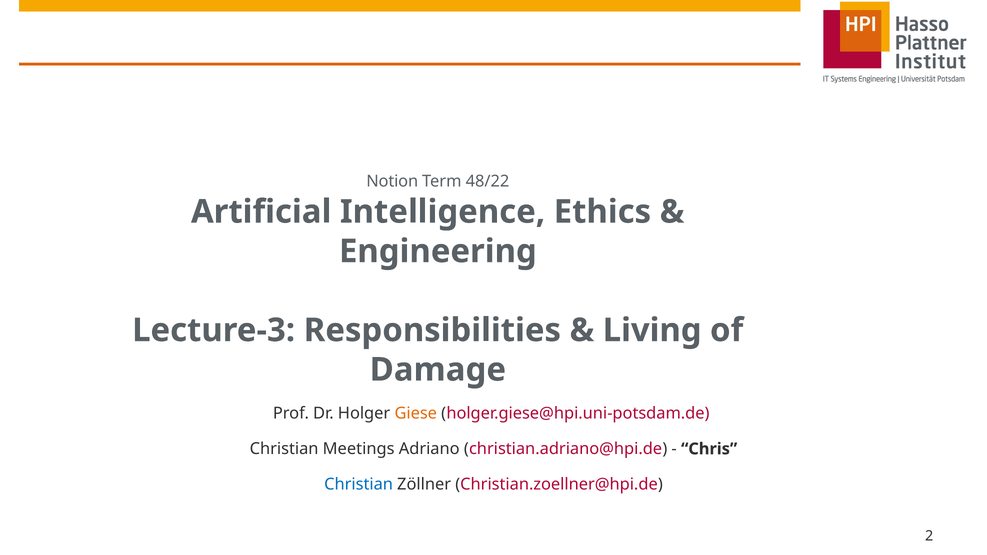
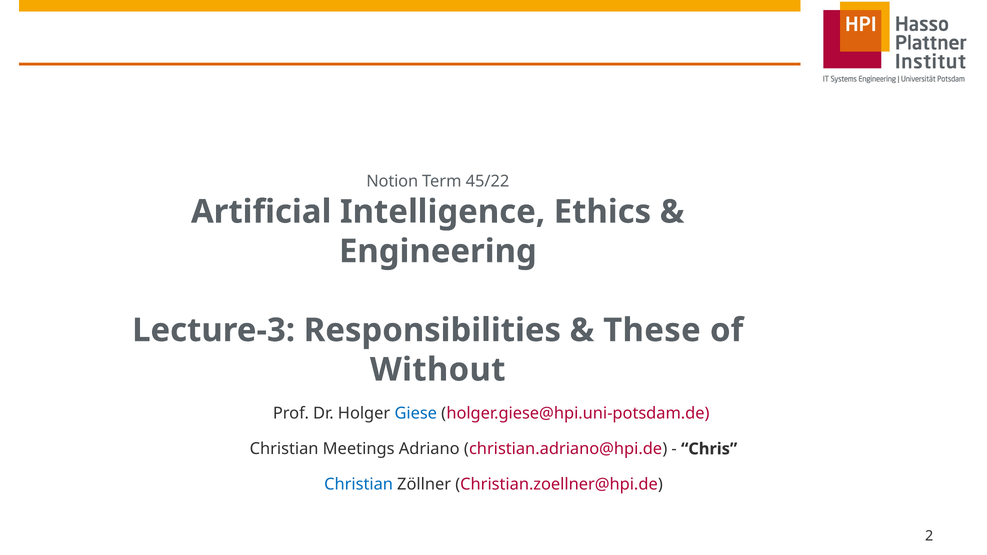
48/22: 48/22 -> 45/22 (488, 181)
Living: Living -> These (652, 330)
Damage: Damage -> Without (438, 370)
Giese colour: orange -> blue (416, 413)
